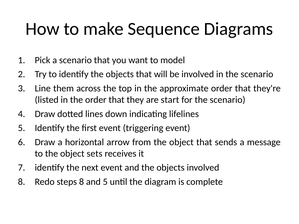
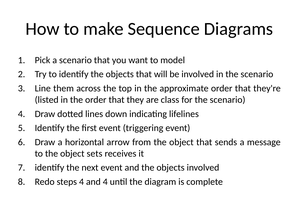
start: start -> class (170, 100)
steps 8: 8 -> 4 (82, 182)
and 5: 5 -> 4 (105, 182)
